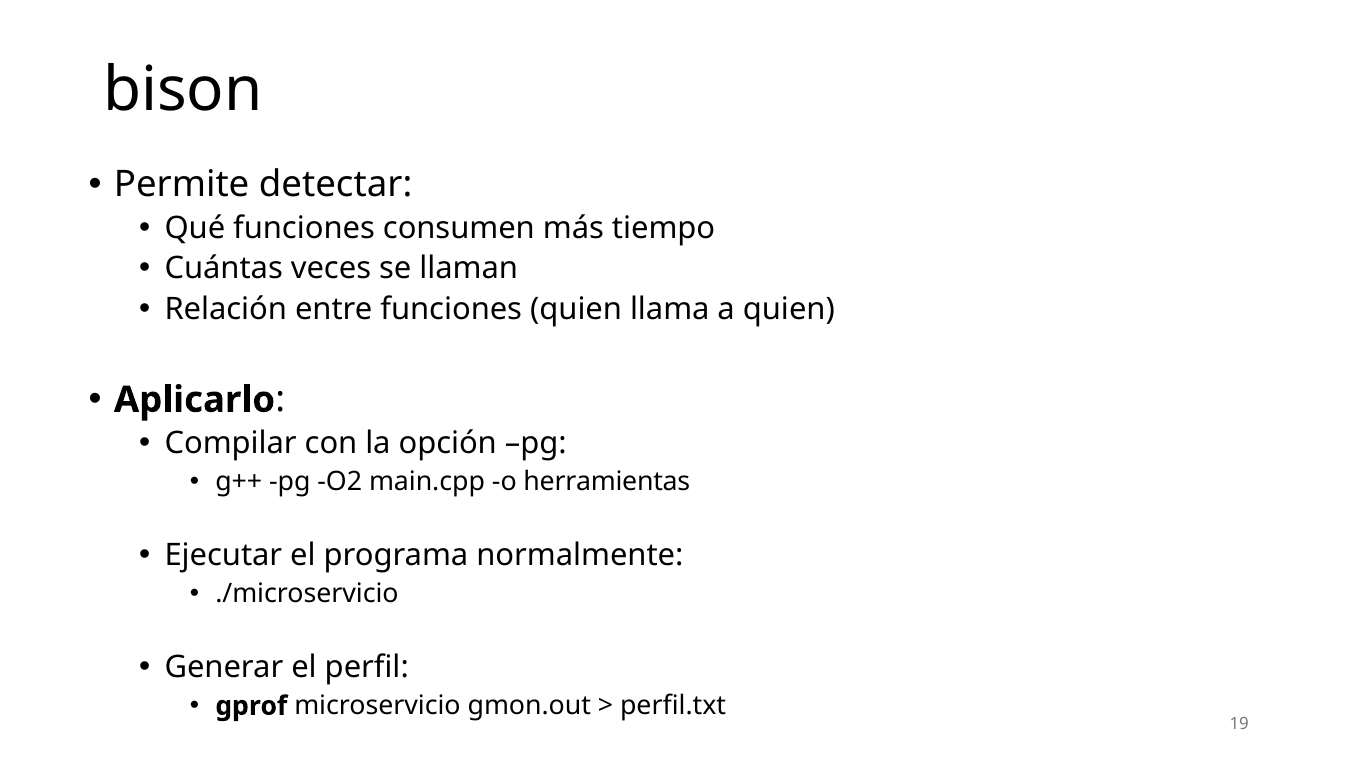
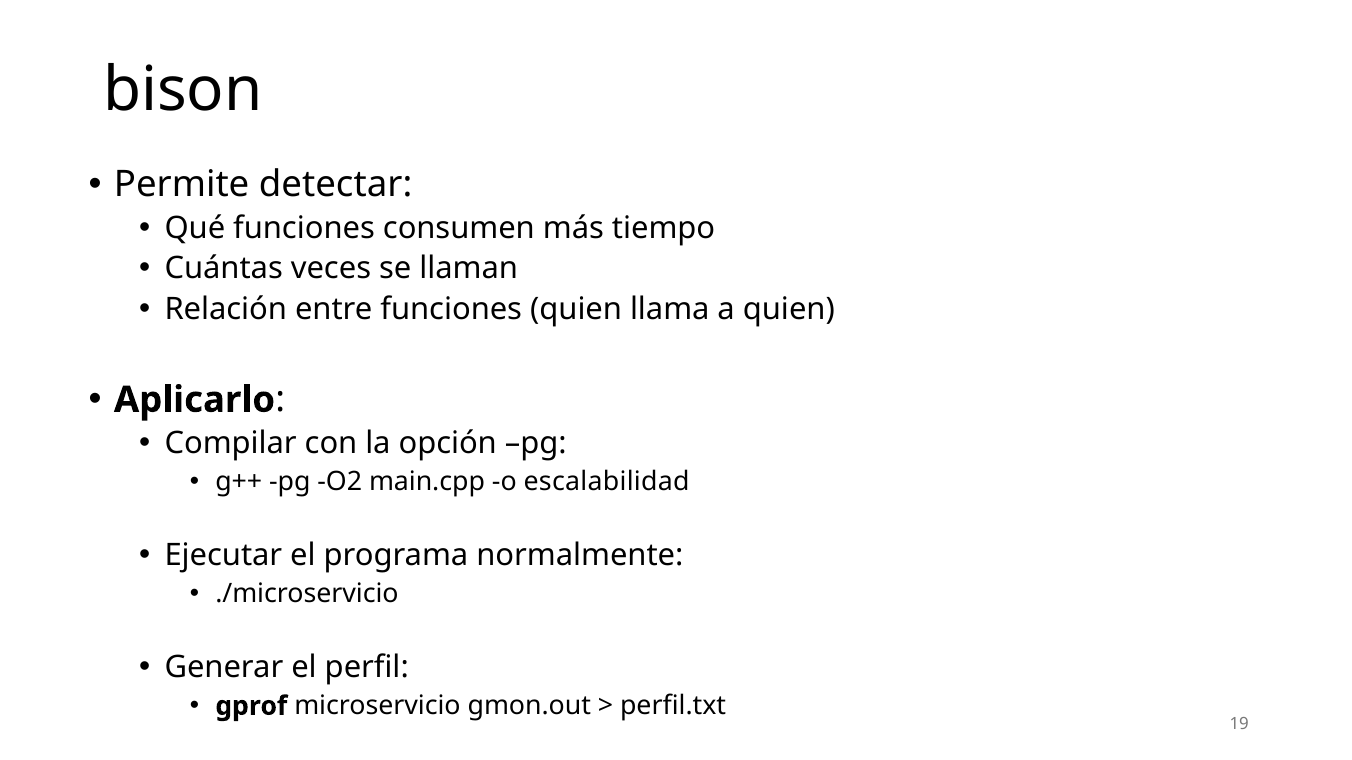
herramientas: herramientas -> escalabilidad (607, 482)
